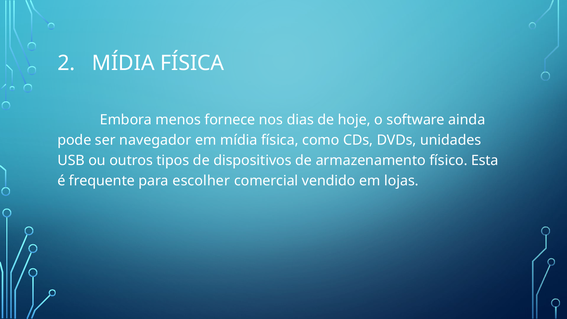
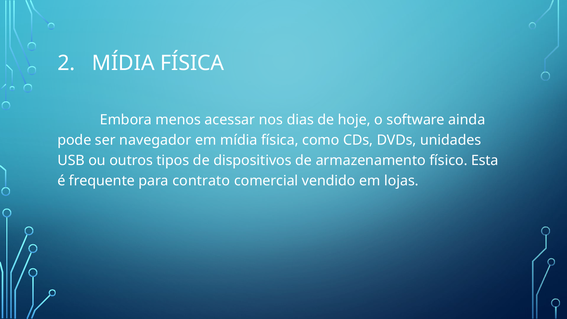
fornece: fornece -> acessar (230, 120)
escolher: escolher -> contrato (201, 181)
